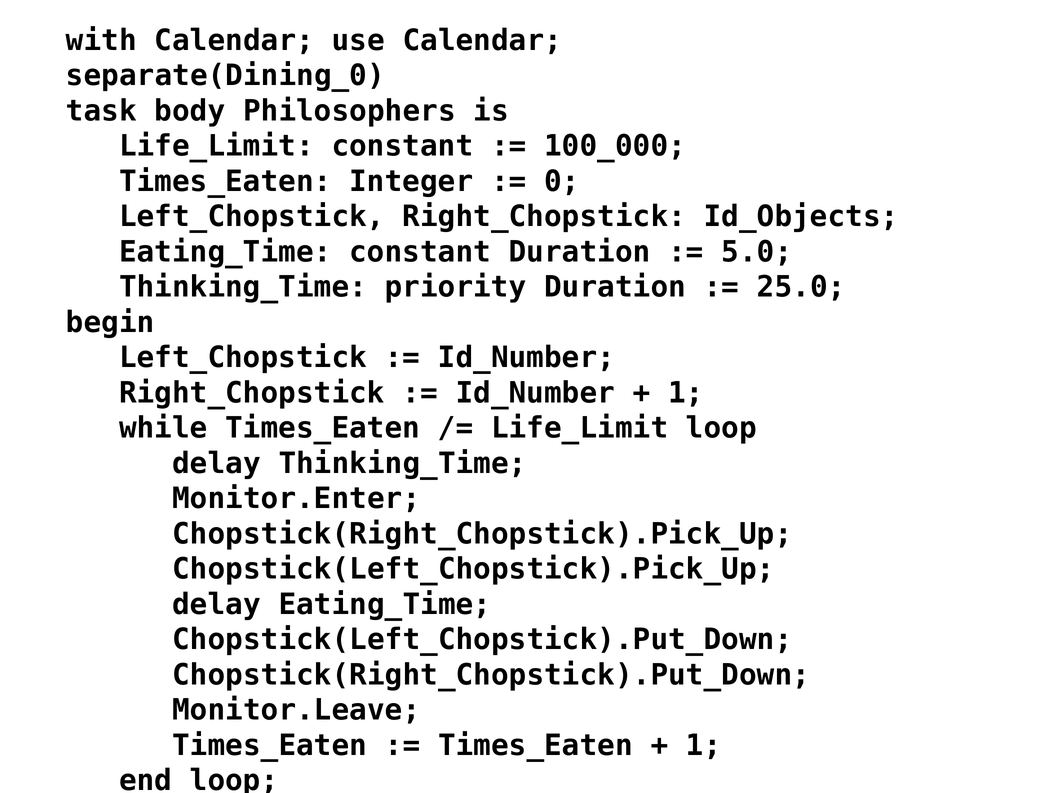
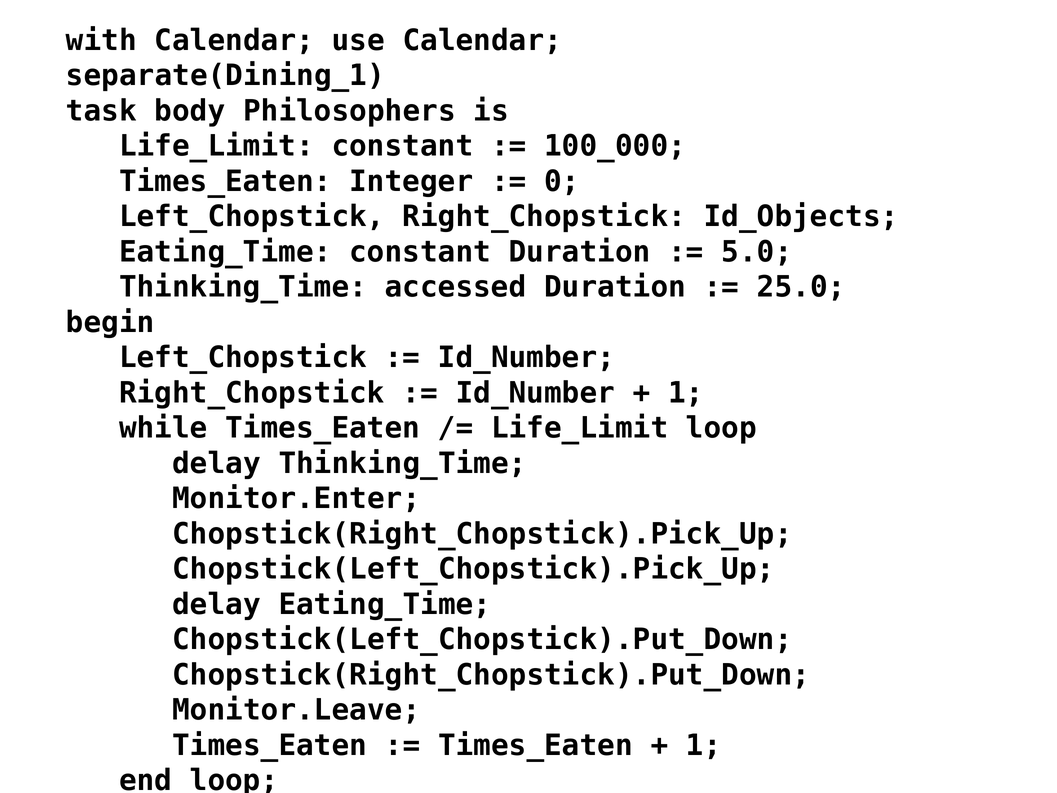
separate(Dining_0: separate(Dining_0 -> separate(Dining_1 (225, 76)
priority: priority -> accessed (456, 287)
